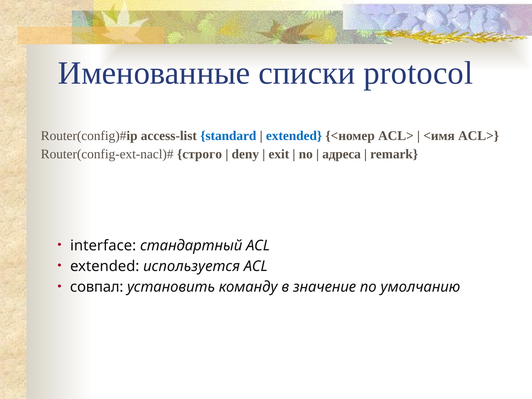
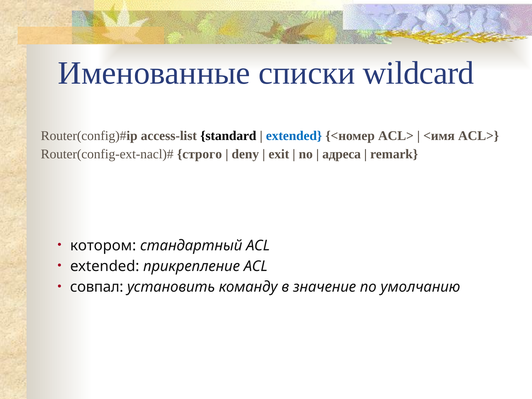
protocol: protocol -> wildcard (419, 73)
standard colour: blue -> black (228, 136)
interface: interface -> котором (103, 246)
используется: используется -> прикрепление (192, 266)
